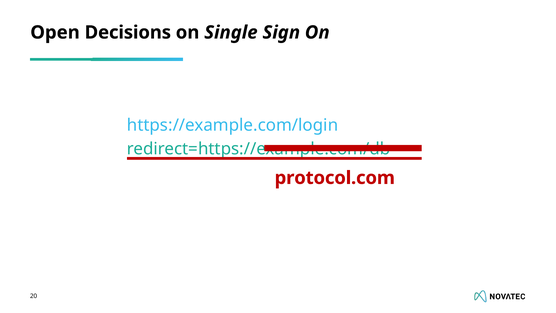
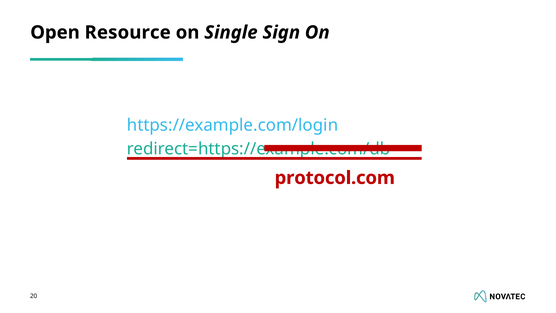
Decisions: Decisions -> Resource (128, 32)
